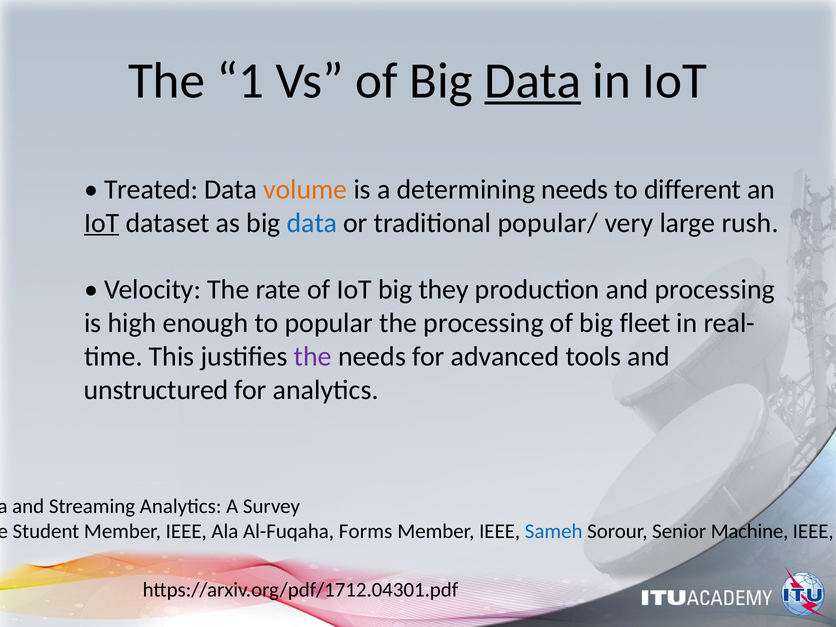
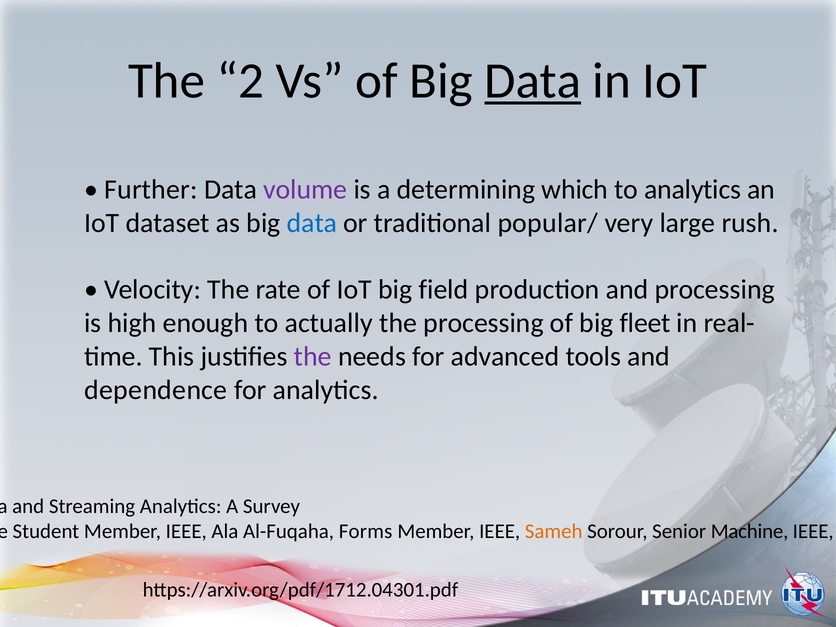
1: 1 -> 2 (240, 81)
Treated: Treated -> Further (151, 189)
volume colour: orange -> purple (305, 189)
determining needs: needs -> which (575, 189)
to different: different -> analytics (693, 189)
IoT underline: present -> none (102, 223)
they: they -> field (444, 290)
popular: popular -> actually (329, 323)
unstructured: unstructured -> dependence (156, 390)
Sameh colour: blue -> orange (554, 531)
